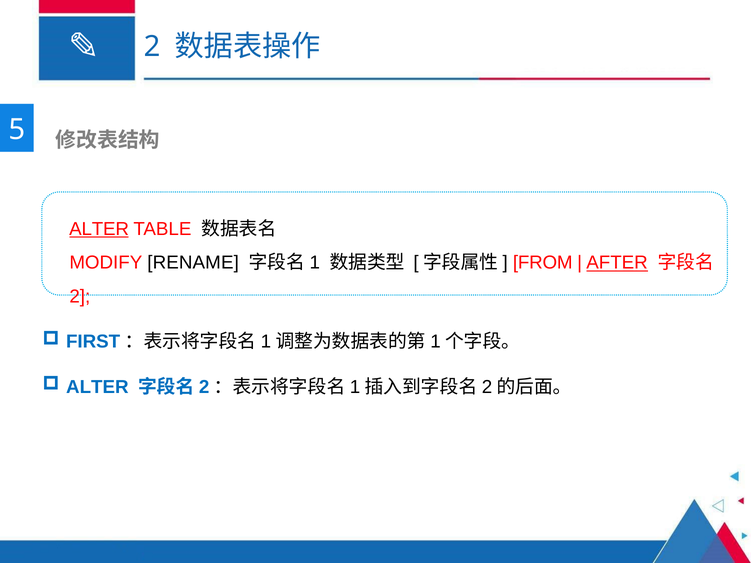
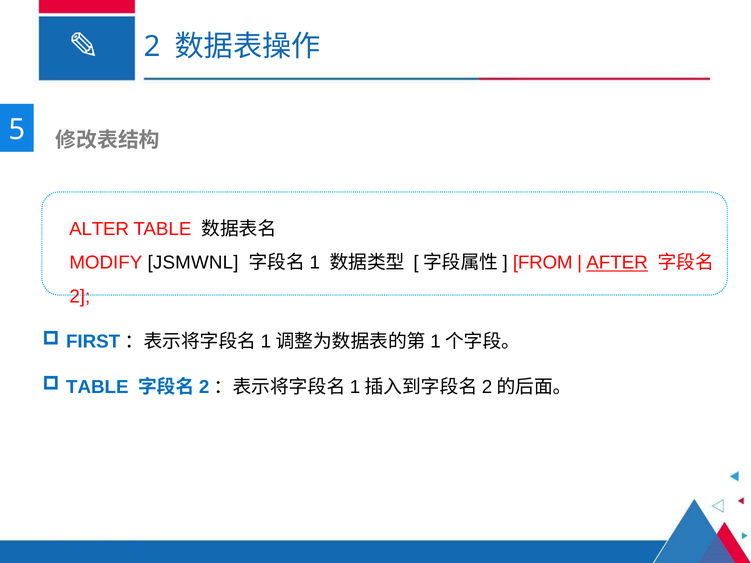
ALTER underline: present -> none (99, 229)
RENAME: RENAME -> JSMWNL (193, 263)
ALTER: ALTER -> TABLE (97, 387)
